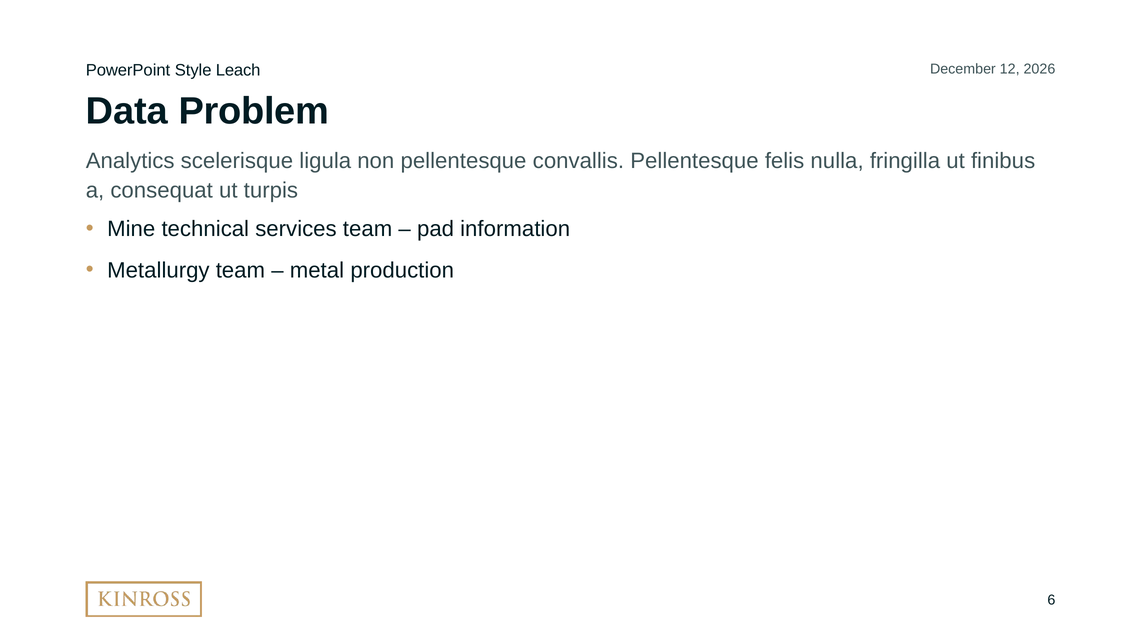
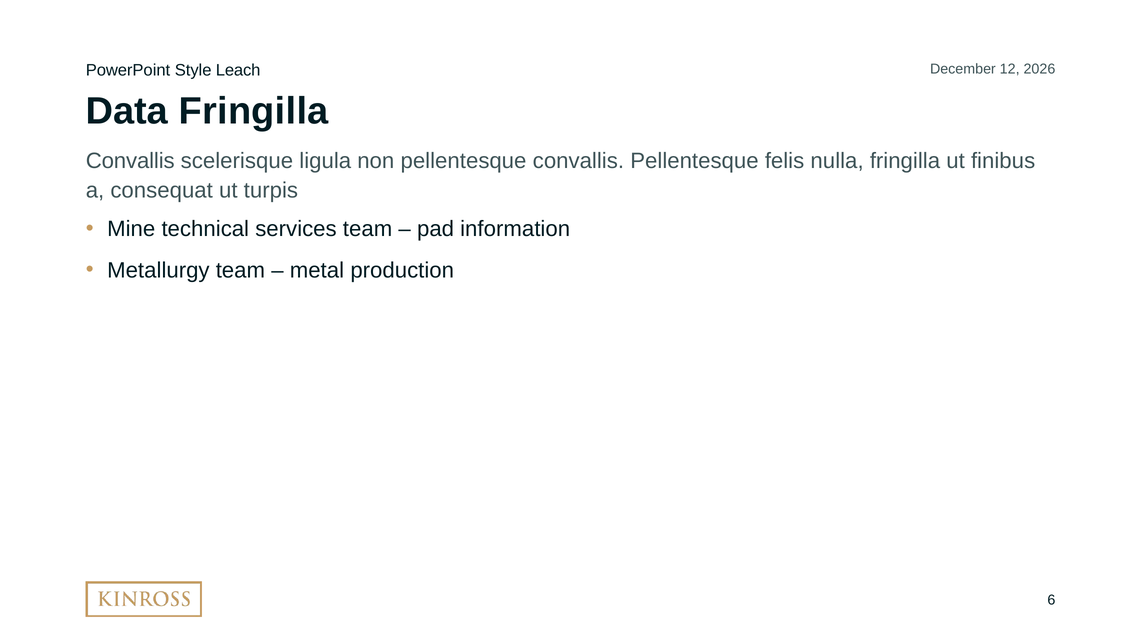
Data Problem: Problem -> Fringilla (254, 111)
Analytics: Analytics -> Convallis (130, 161)
